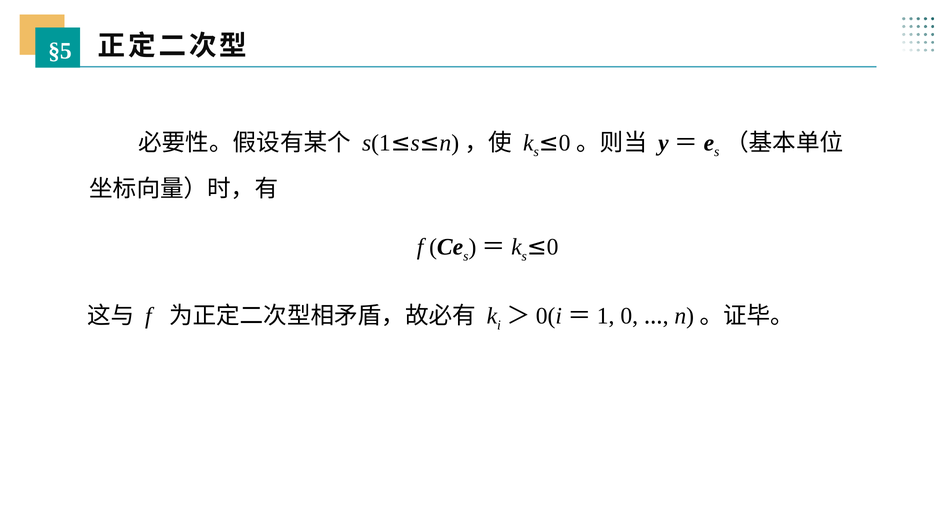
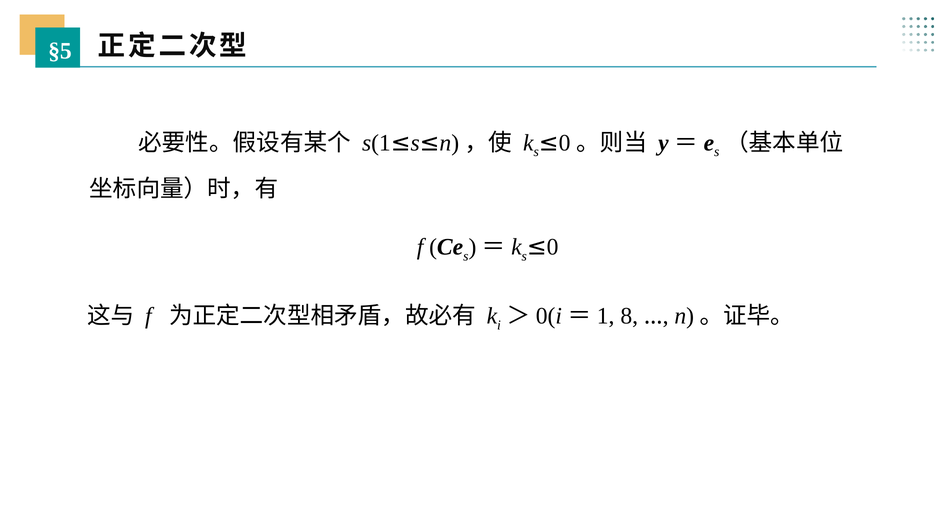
0: 0 -> 8 (629, 316)
